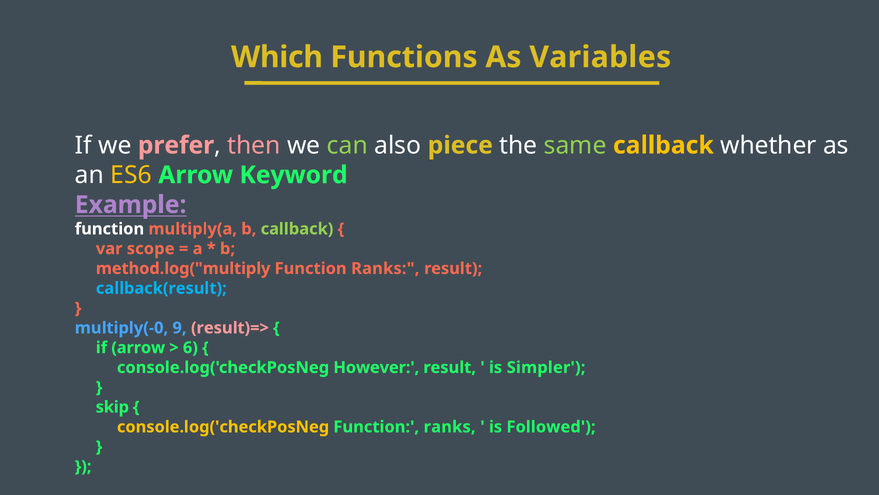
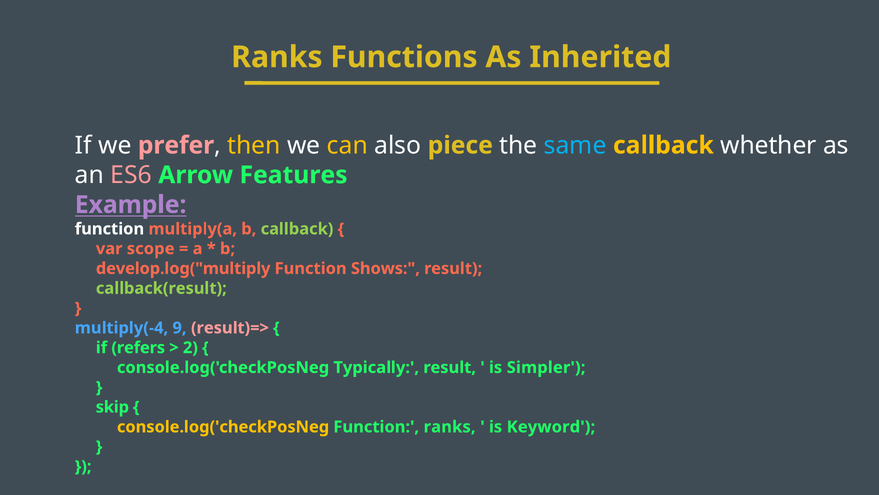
Which: Which -> Ranks (277, 57)
Variables: Variables -> Inherited (600, 57)
then colour: pink -> yellow (254, 145)
can colour: light green -> yellow (347, 145)
same colour: light green -> light blue (575, 145)
ES6 colour: yellow -> pink (131, 175)
Keyword: Keyword -> Features (294, 175)
method.log("multiply: method.log("multiply -> develop.log("multiply (183, 268)
Ranks: Ranks -> Shows (385, 268)
callback(result colour: light blue -> light green (161, 288)
multiply(-0: multiply(-0 -> multiply(-4 (121, 328)
if arrow: arrow -> refers (138, 347)
6: 6 -> 2 (190, 347)
However: However -> Typically (376, 367)
Followed: Followed -> Keyword (551, 426)
